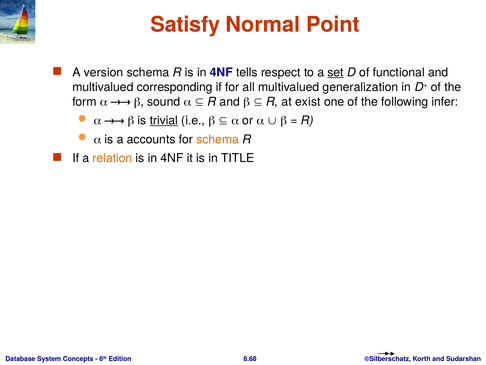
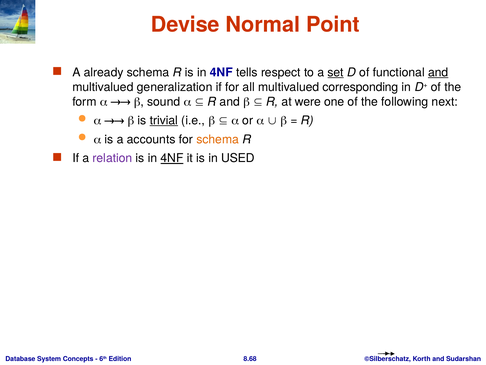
Satisfy: Satisfy -> Devise (185, 25)
version: version -> already (104, 72)
and underline: none -> present (438, 72)
corresponding: corresponding -> generalization (175, 87)
generalization: generalization -> corresponding (360, 87)
exist: exist -> were (308, 102)
infer: infer -> next (445, 102)
relation colour: orange -> purple (112, 158)
4NF underline: none -> present (172, 158)
TITLE: TITLE -> USED (238, 158)
